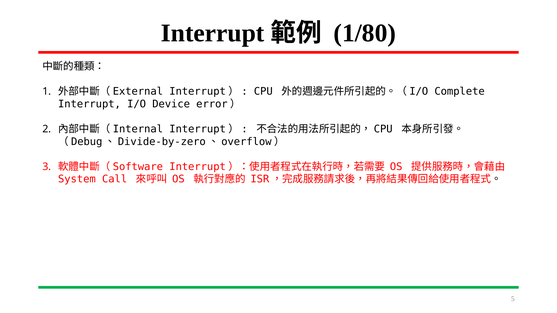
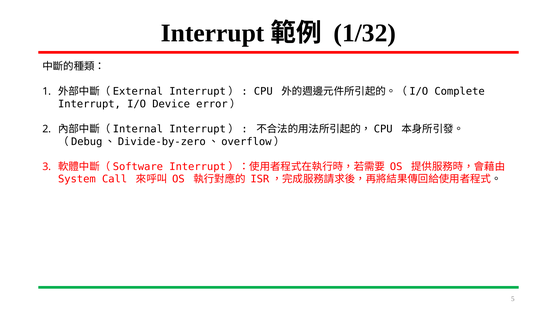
1/80: 1/80 -> 1/32 (365, 33)
